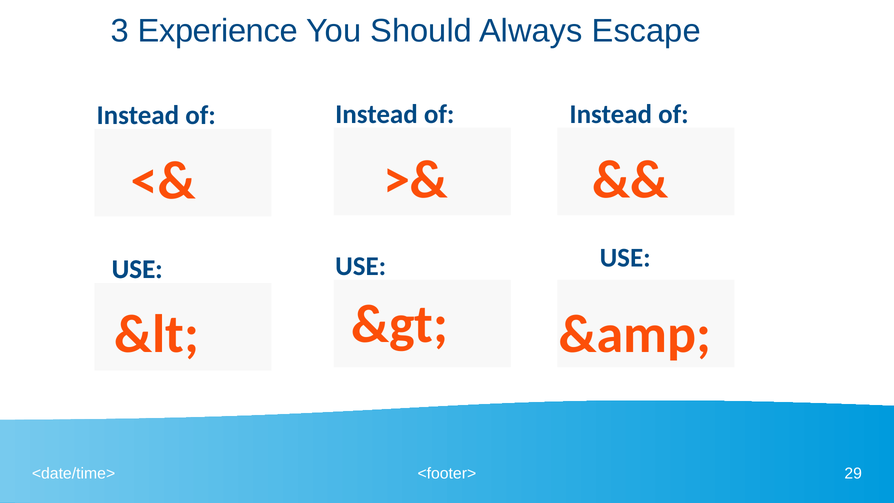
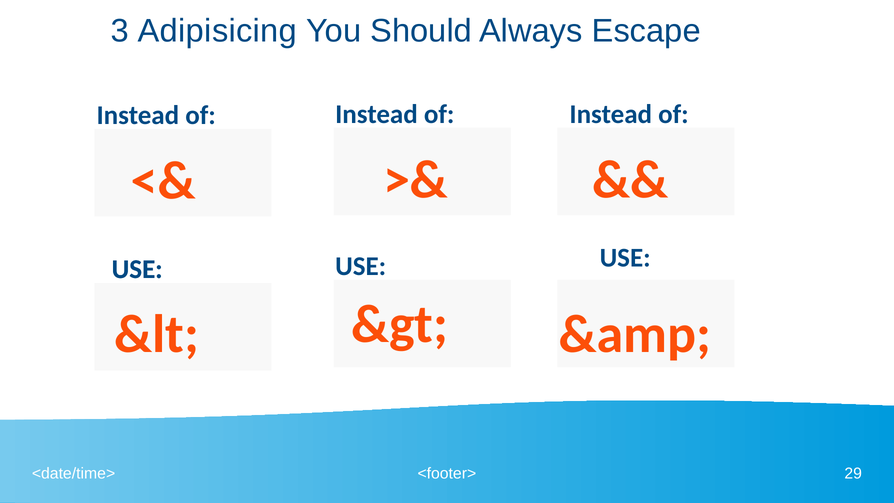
Experience: Experience -> Adipisicing (217, 31)
